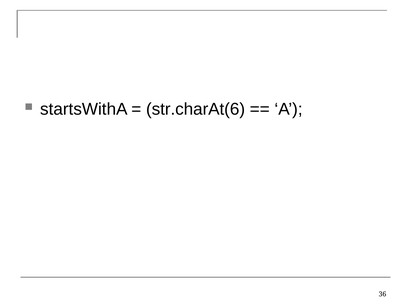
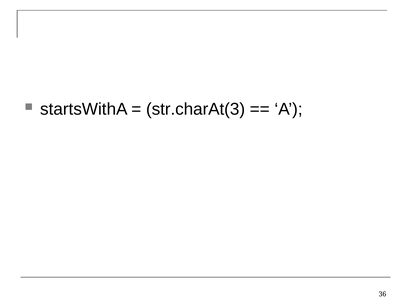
str.charAt(6: str.charAt(6 -> str.charAt(3 (196, 109)
